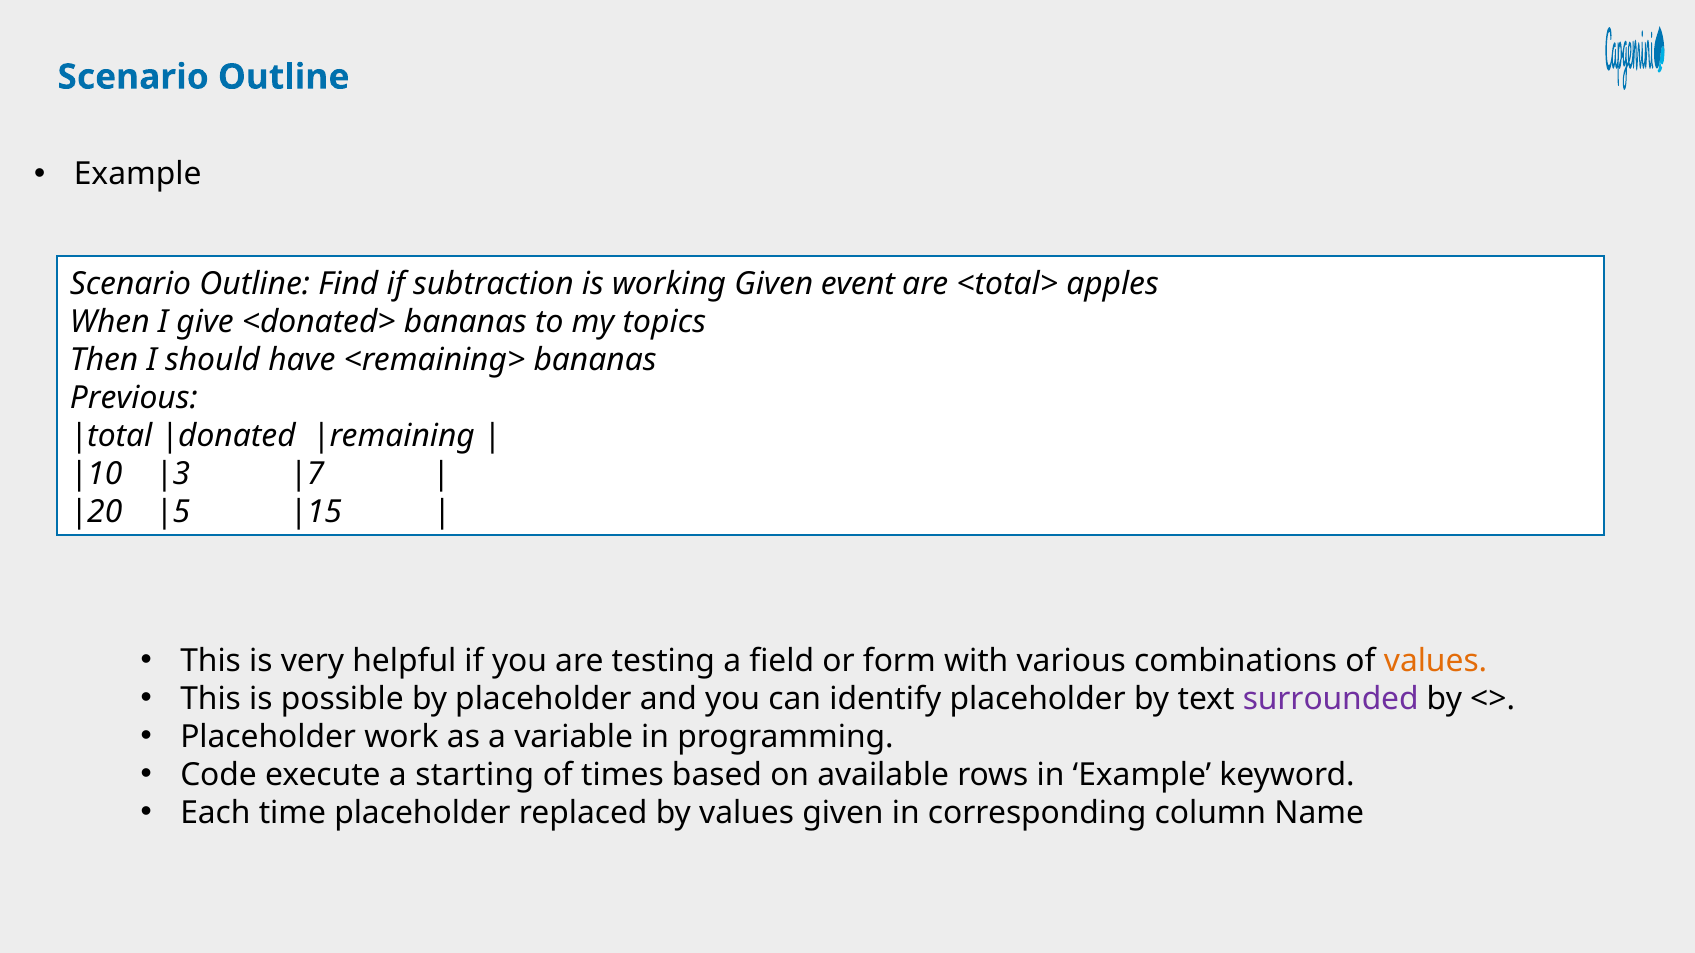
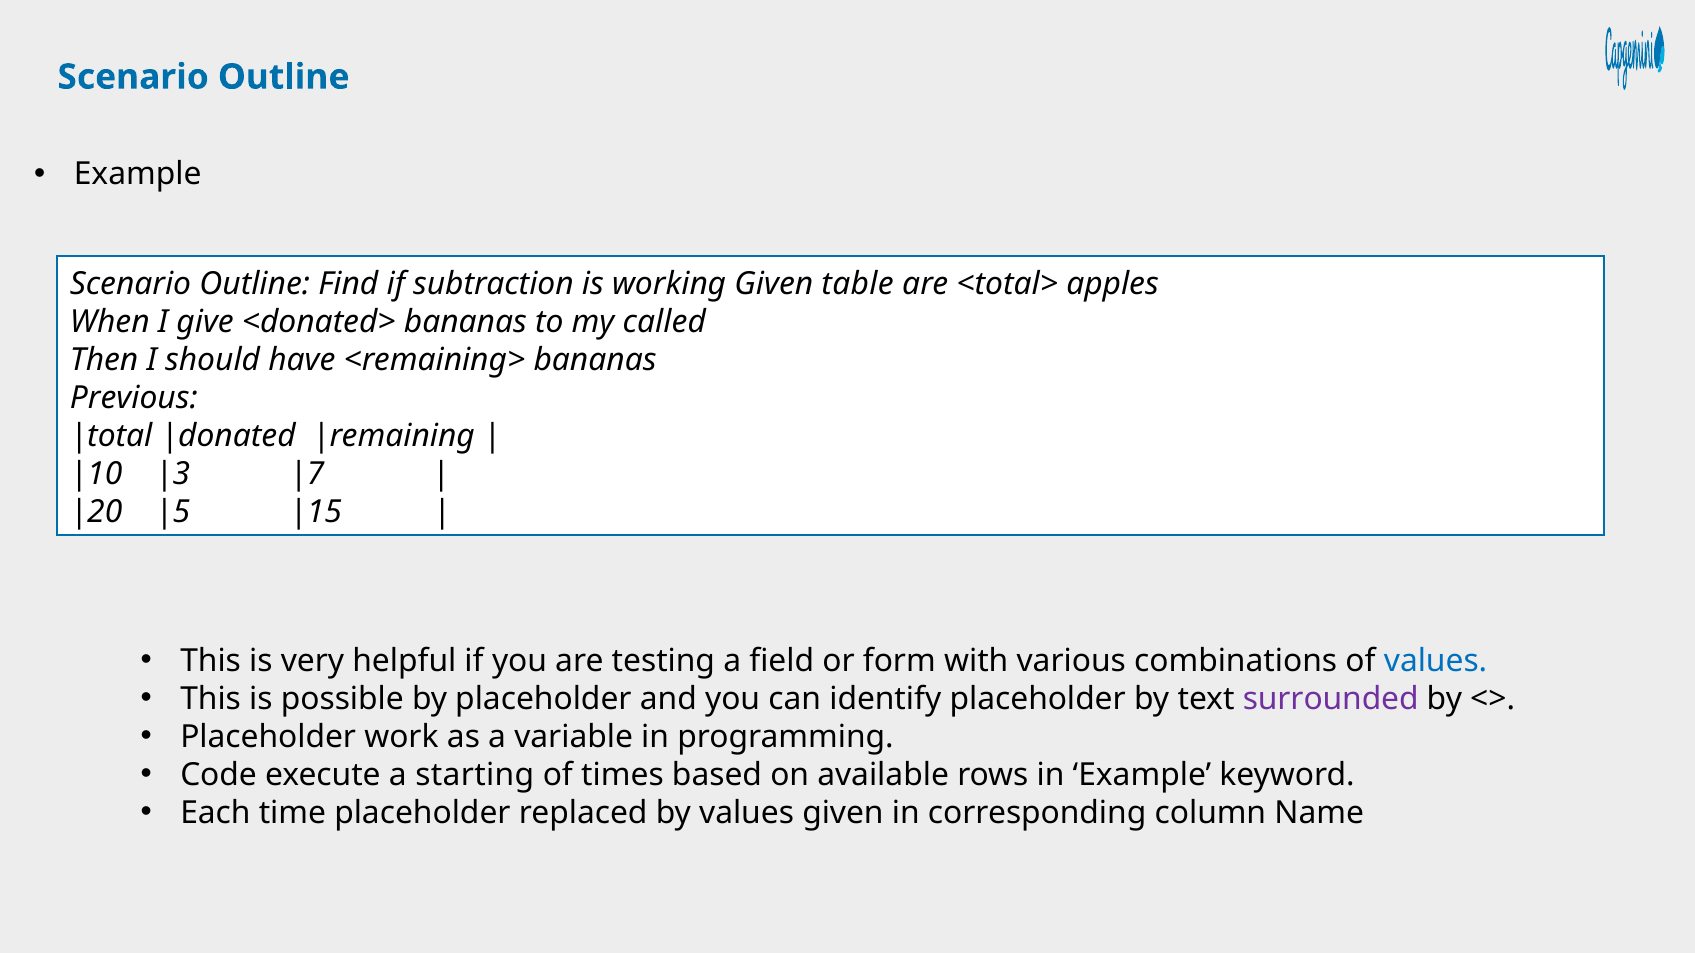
event: event -> table (858, 284)
topics: topics -> called (664, 322)
values colour: orange -> blue (1436, 661)
